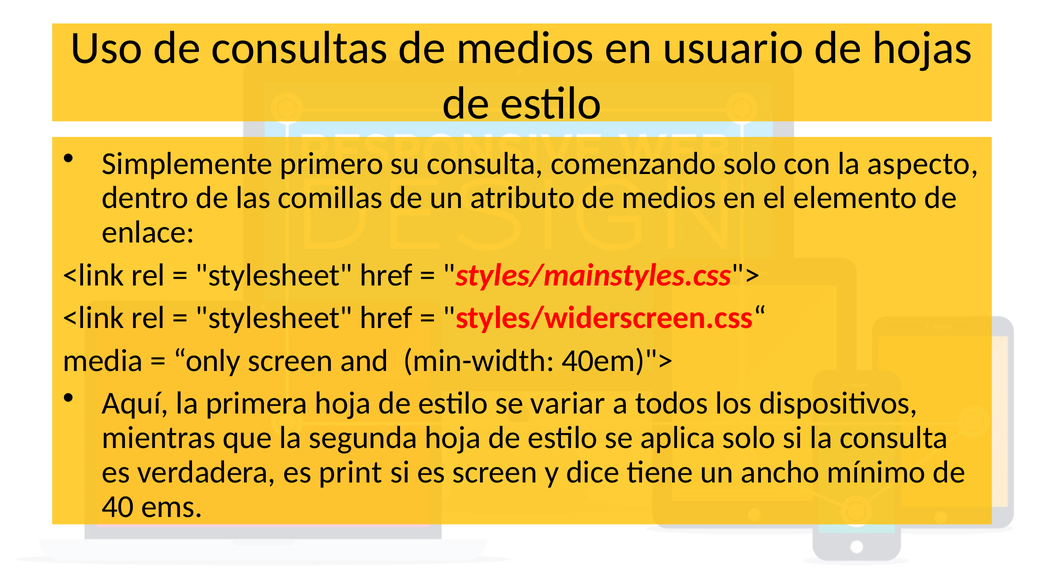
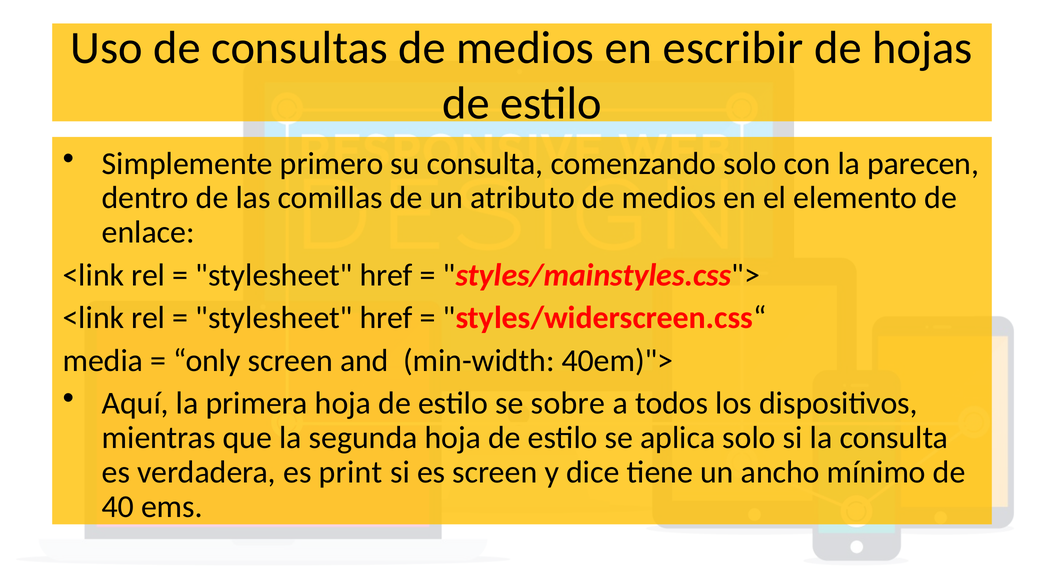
usuario: usuario -> escribir (733, 48)
aspecto: aspecto -> parecen (923, 164)
variar: variar -> sobre (568, 404)
